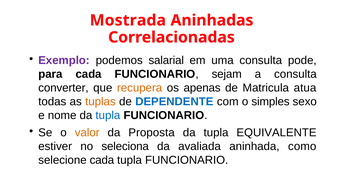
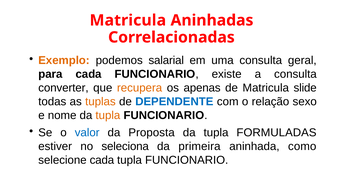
Mostrada: Mostrada -> Matricula (128, 20)
Exemplo colour: purple -> orange (64, 60)
pode: pode -> geral (302, 60)
sejam: sejam -> existe (227, 74)
atua: atua -> slide (305, 88)
simples: simples -> relação (270, 101)
tupla colour: blue -> orange (108, 115)
valor colour: orange -> blue (87, 132)
EQUIVALENTE: EQUIVALENTE -> FORMULADAS (276, 132)
avaliada: avaliada -> primeira (199, 146)
